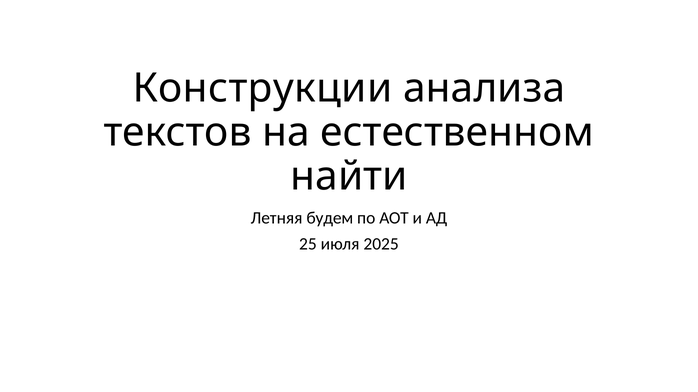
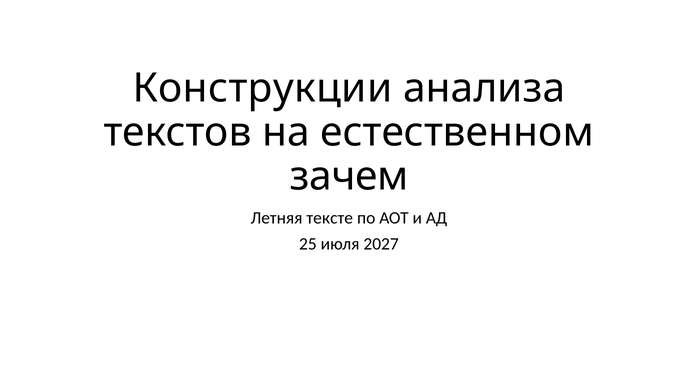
найти: найти -> зачем (349, 177)
будем: будем -> тексте (330, 218)
2025: 2025 -> 2027 (381, 244)
